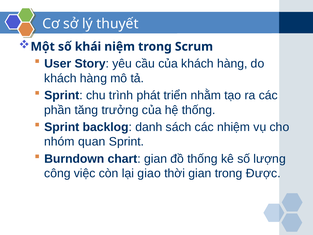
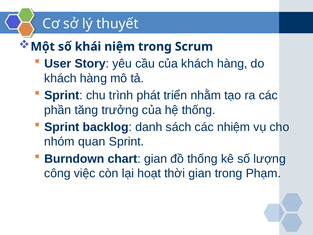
giao: giao -> hoạt (149, 173)
Được: Được -> Phạm (263, 173)
